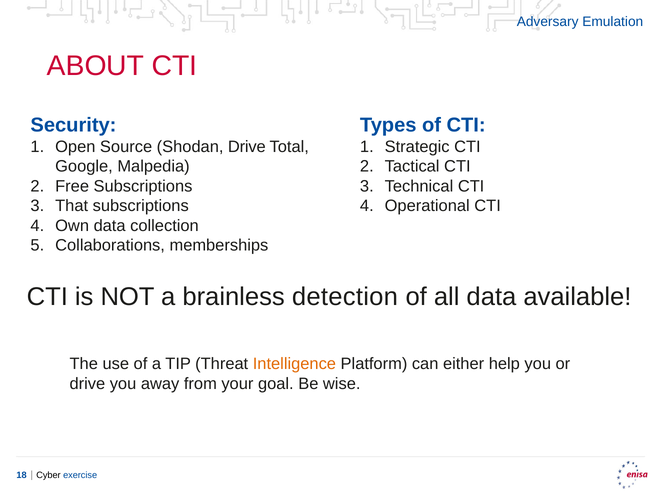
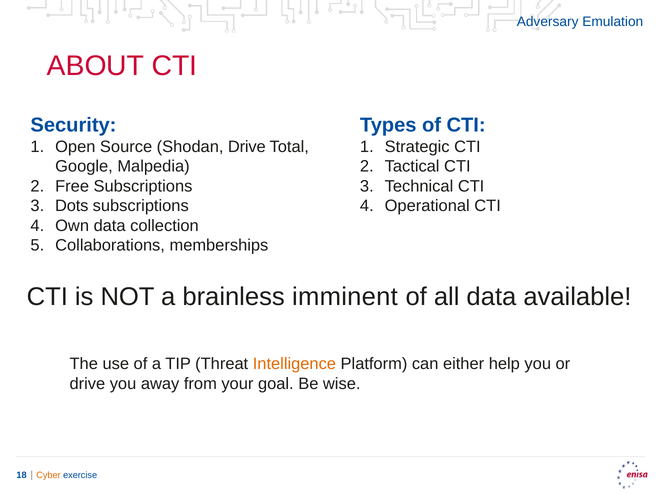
That: That -> Dots (72, 206)
detection: detection -> imminent (345, 297)
Cyber colour: black -> orange (48, 476)
